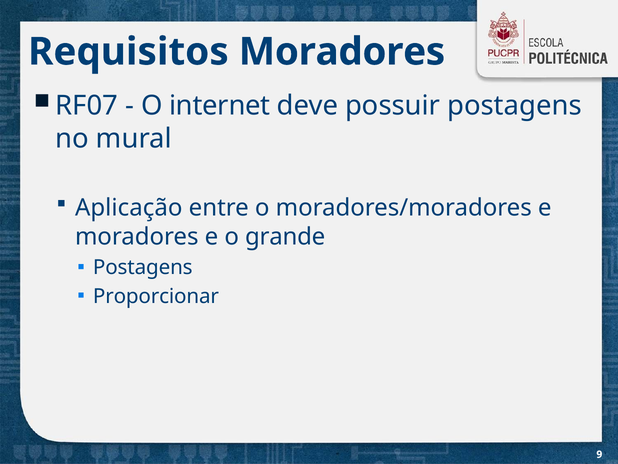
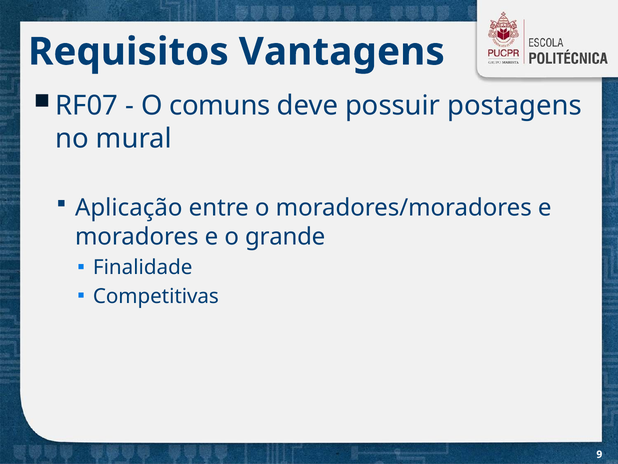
Requisitos Moradores: Moradores -> Vantagens (342, 52)
internet: internet -> comuns (220, 105)
Postagens: Postagens -> Finalidade (143, 267)
Proporcionar: Proporcionar -> Competitivas (156, 296)
